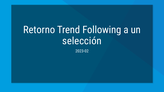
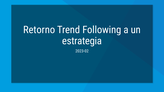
selección: selección -> estrategia (82, 41)
